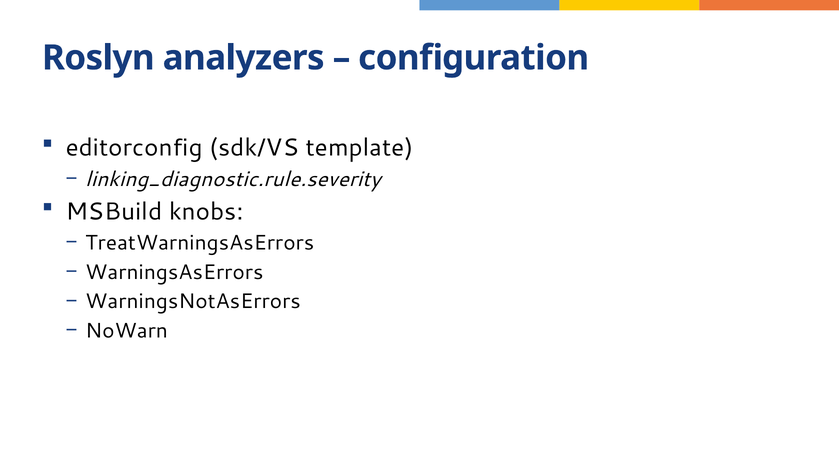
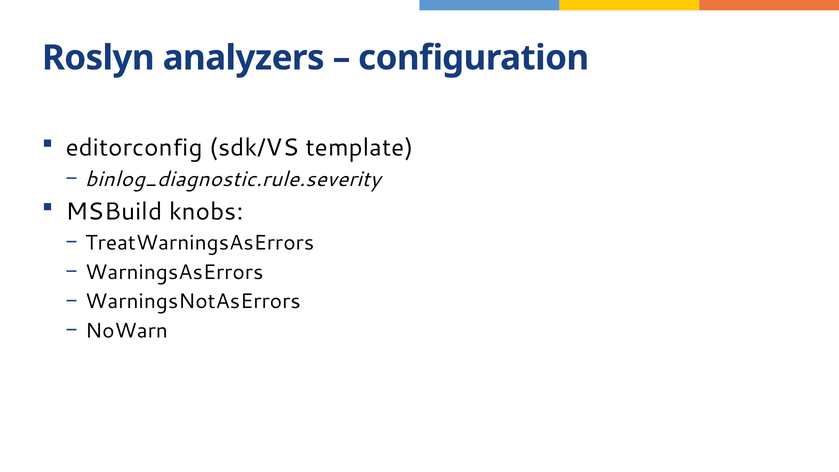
linking_diagnostic.rule.severity: linking_diagnostic.rule.severity -> binlog_diagnostic.rule.severity (233, 179)
